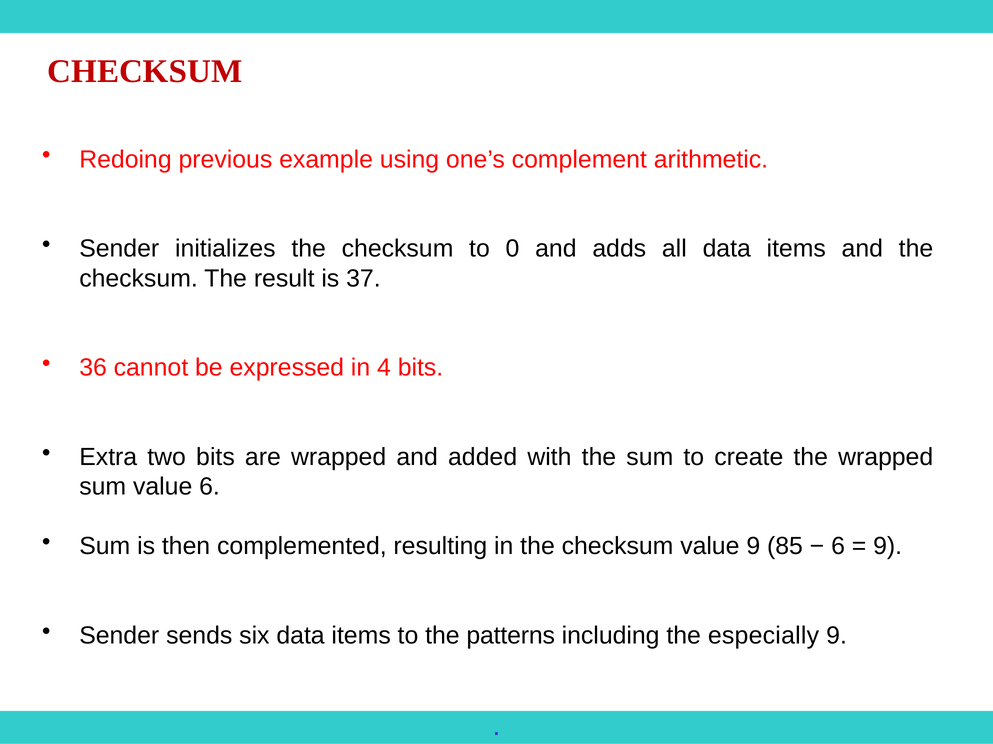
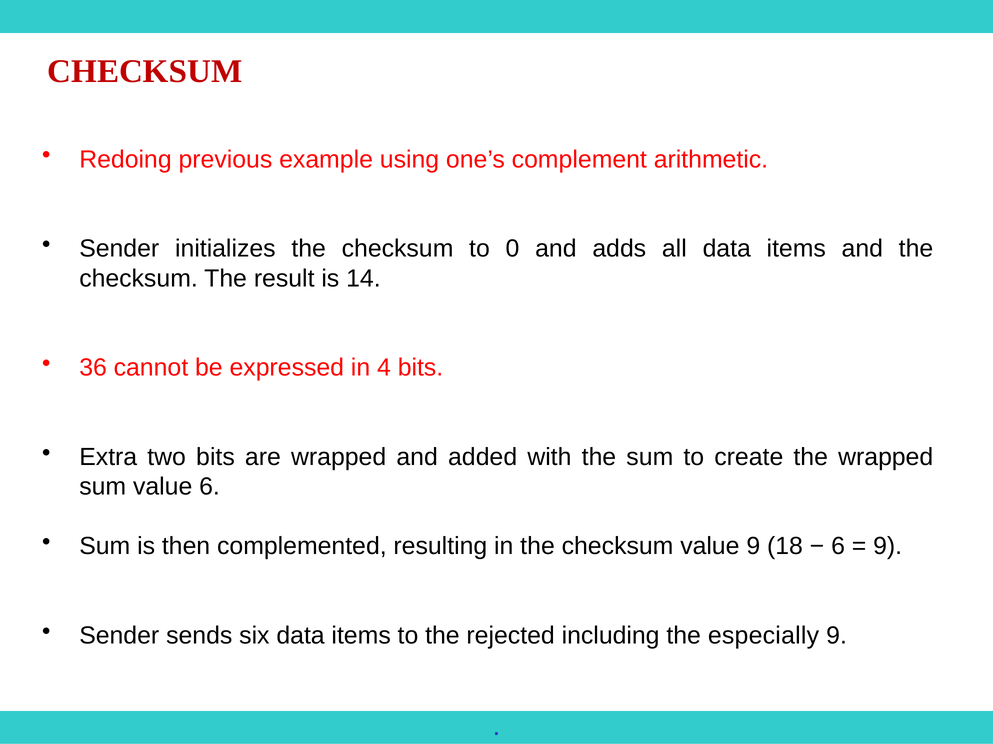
37: 37 -> 14 (363, 279)
85: 85 -> 18 (785, 547)
patterns: patterns -> rejected (511, 636)
